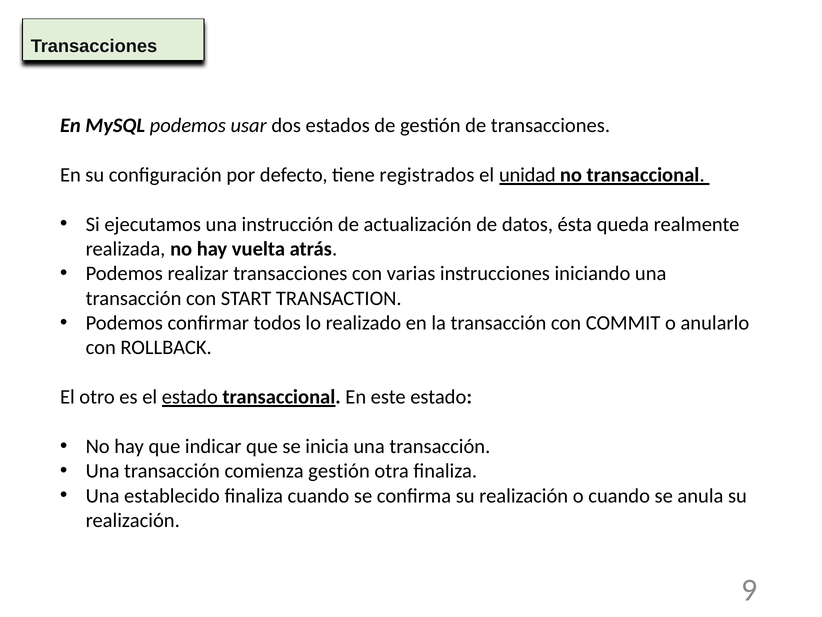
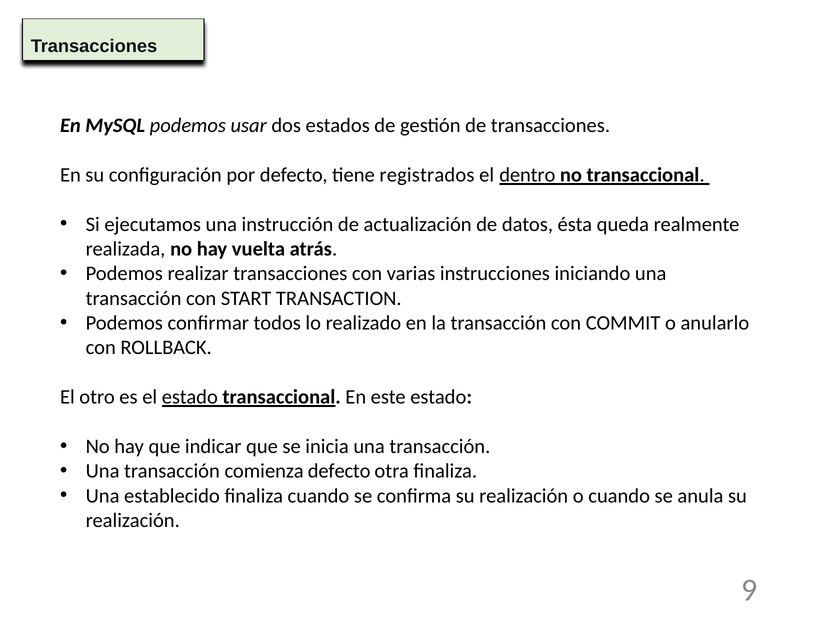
unidad: unidad -> dentro (527, 175)
comienza gestión: gestión -> defecto (339, 471)
